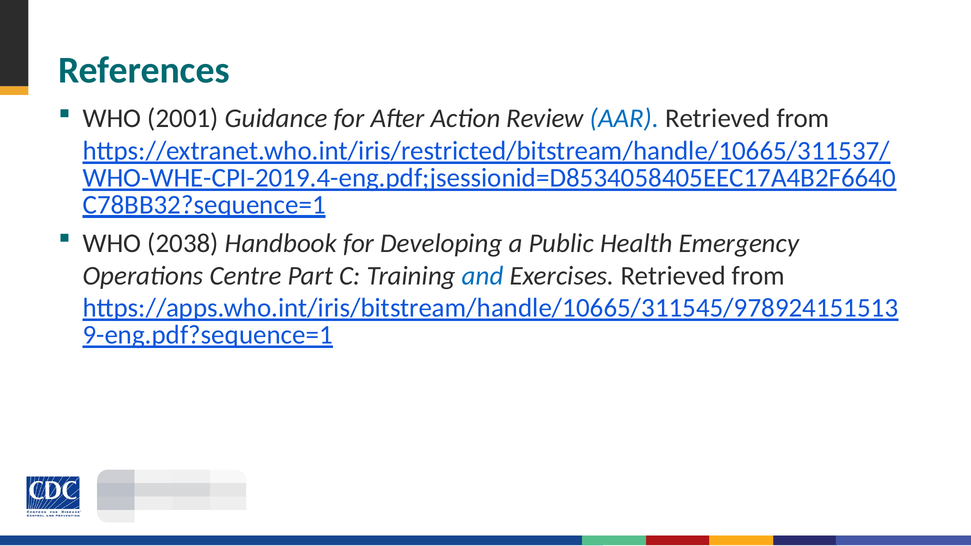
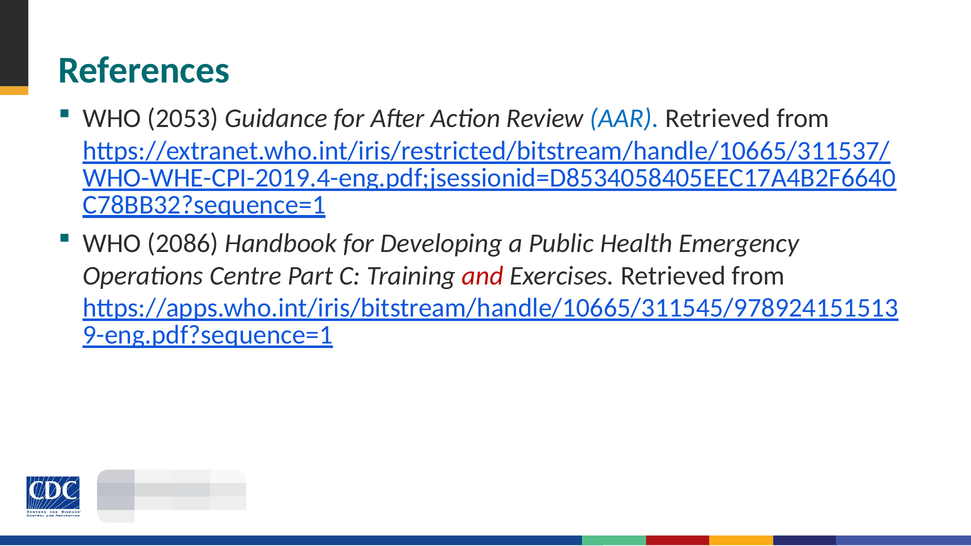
2001: 2001 -> 2053 (183, 119)
2038: 2038 -> 2086 (183, 243)
and colour: blue -> red (483, 276)
